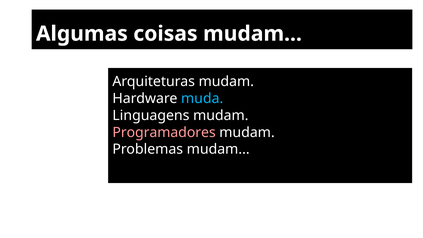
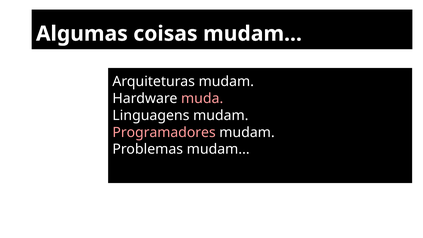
muda colour: light blue -> pink (202, 99)
